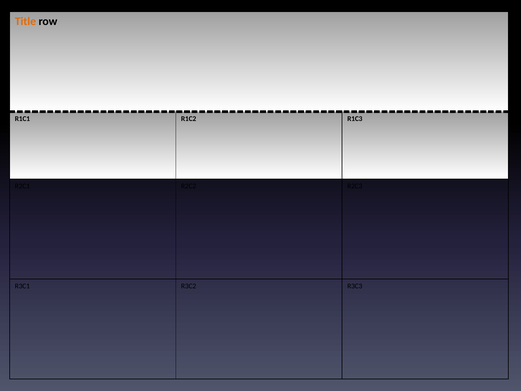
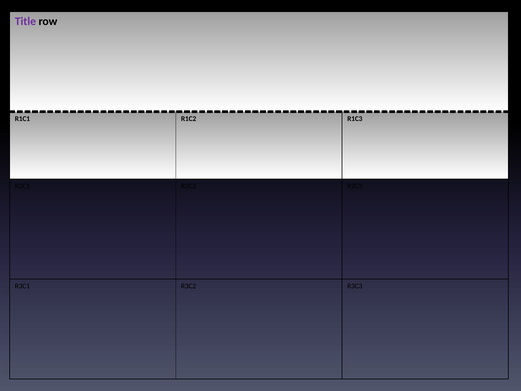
Title colour: orange -> purple (25, 21)
